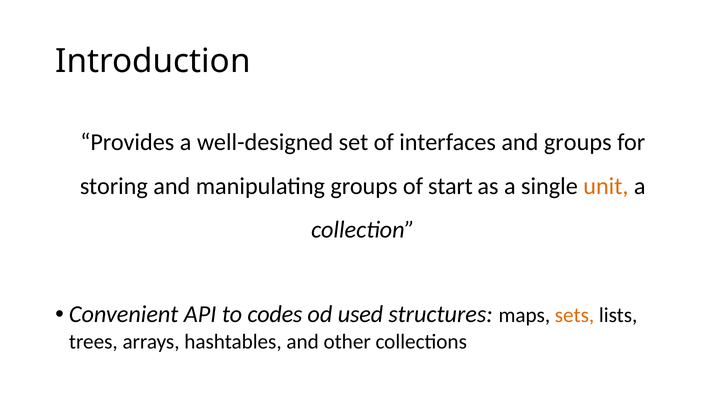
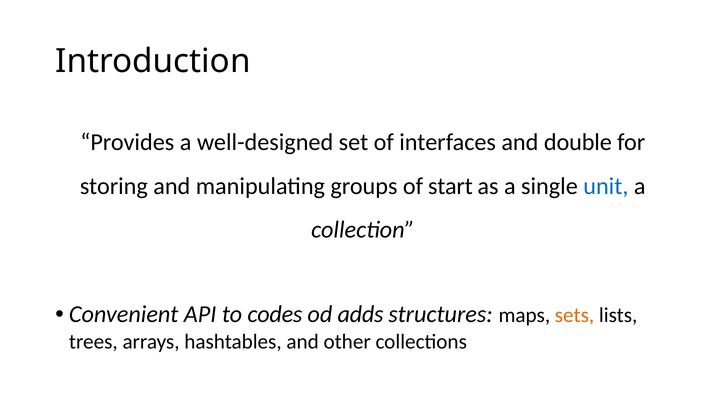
and groups: groups -> double (578, 142)
unit colour: orange -> blue (606, 186)
used: used -> adds (361, 314)
